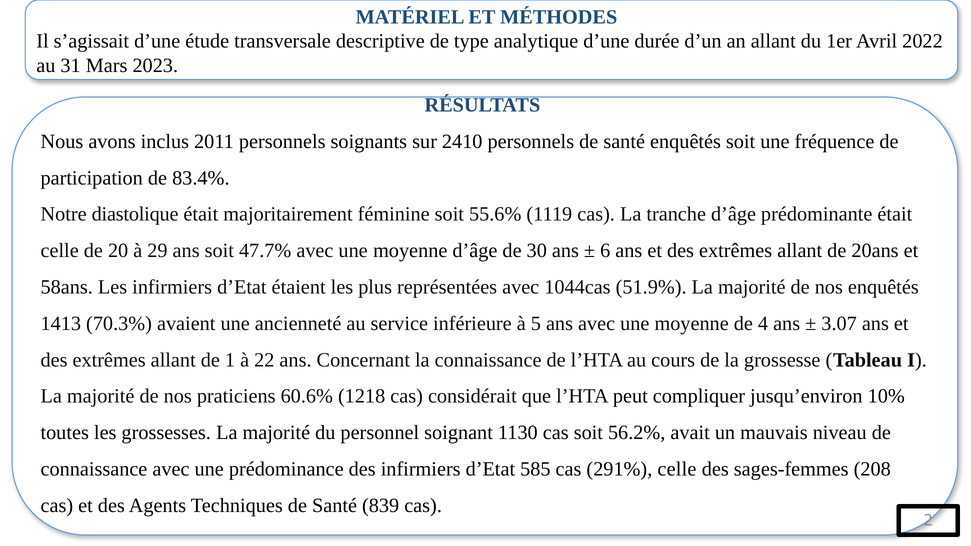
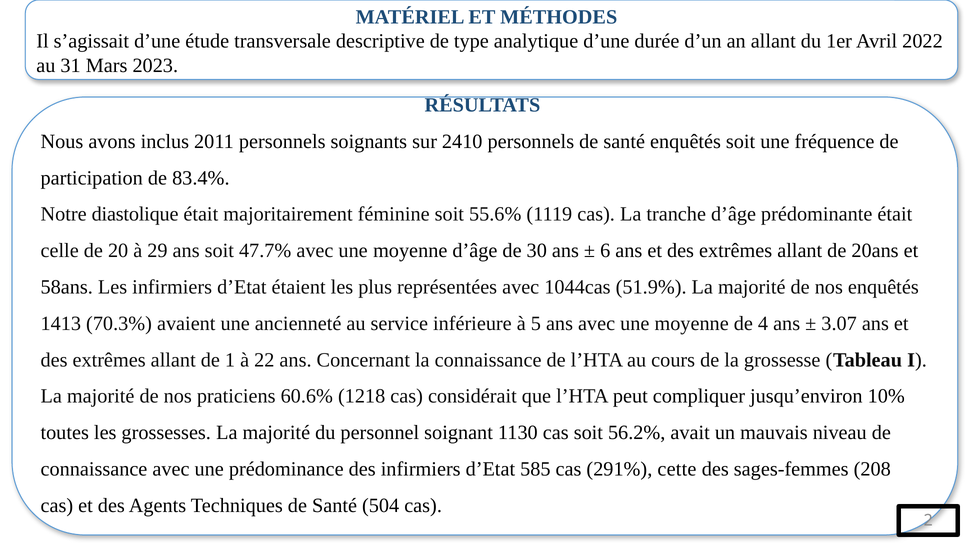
291% celle: celle -> cette (677, 469)
839: 839 -> 504 (381, 506)
